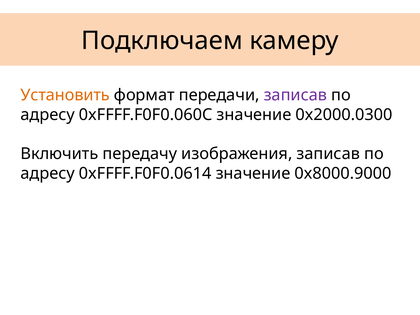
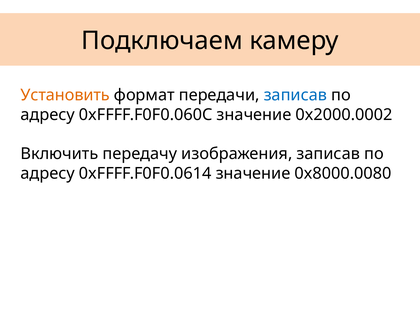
записав colour: purple -> blue (295, 95)
0x2000.0300: 0x2000.0300 -> 0x2000.0002 (344, 115)
0x8000.9000: 0x8000.9000 -> 0x8000.0080 (343, 173)
